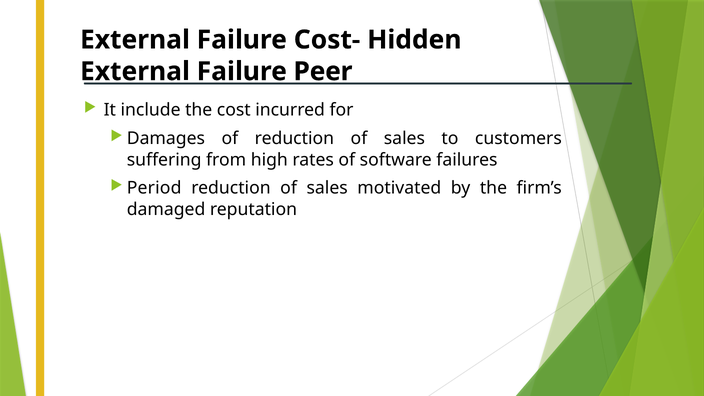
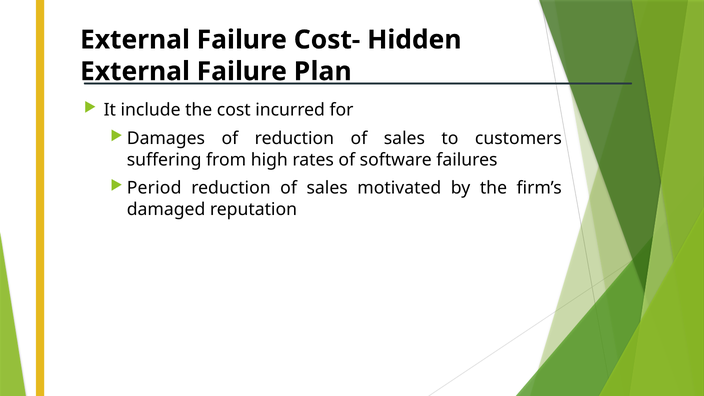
Peer: Peer -> Plan (323, 71)
